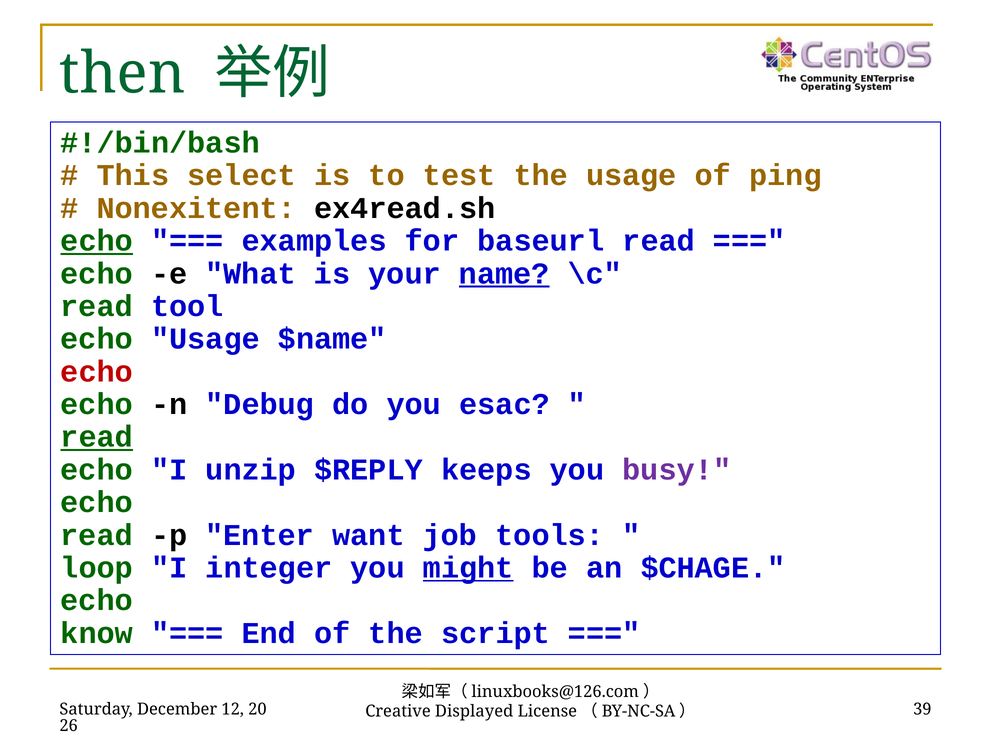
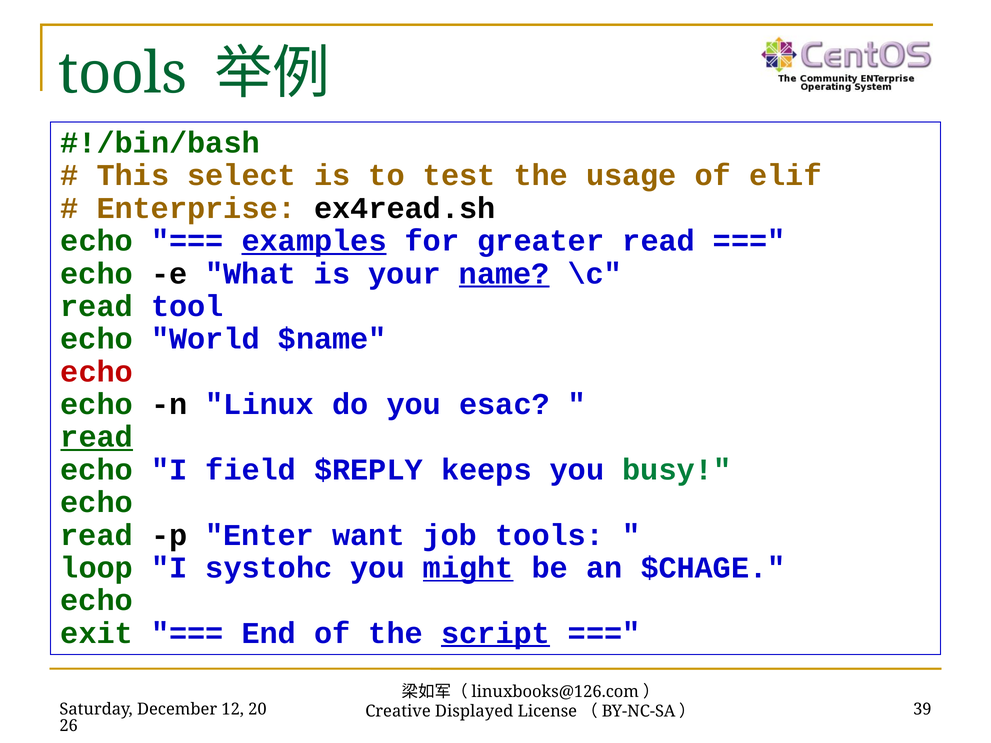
then: then -> tools (123, 74)
ping: ping -> elif (786, 176)
Nonexitent: Nonexitent -> Enterprise (196, 208)
echo underline: present -> none (97, 241)
examples underline: none -> present (314, 241)
baseurl: baseurl -> greater (541, 241)
echo Usage: Usage -> World (206, 339)
Debug: Debug -> Linux (260, 404)
unzip: unzip -> field (251, 470)
busy colour: purple -> green (677, 470)
integer: integer -> systohc (269, 568)
know: know -> exit (97, 633)
script underline: none -> present (496, 633)
